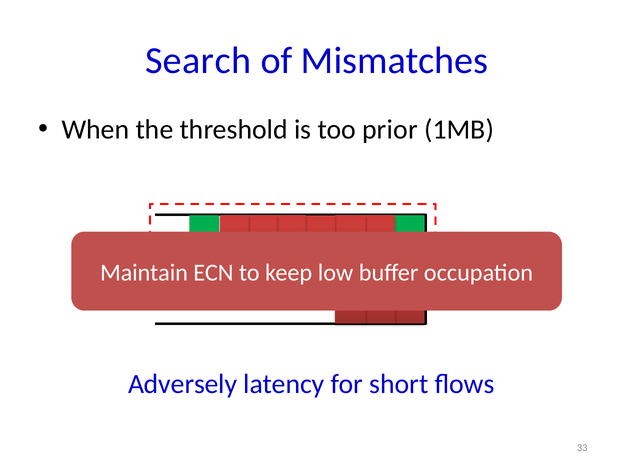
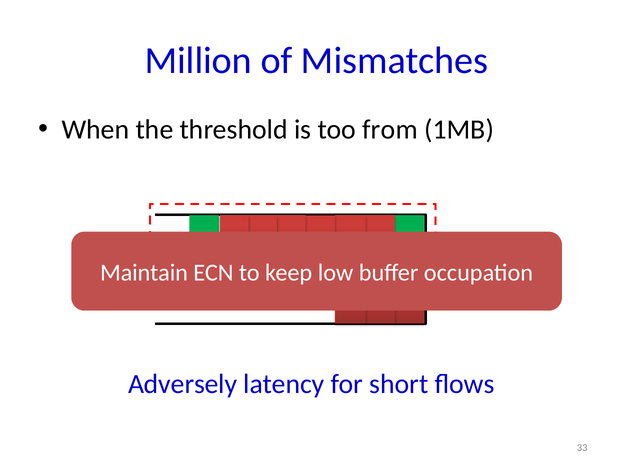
Search: Search -> Million (198, 61)
prior: prior -> from (390, 130)
